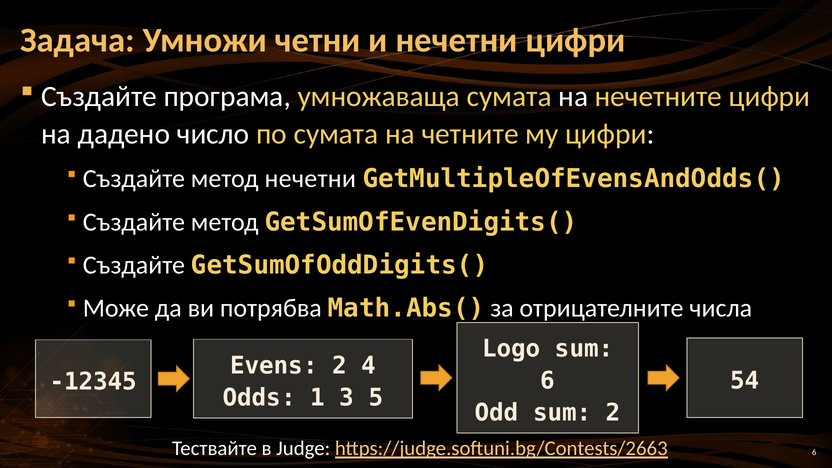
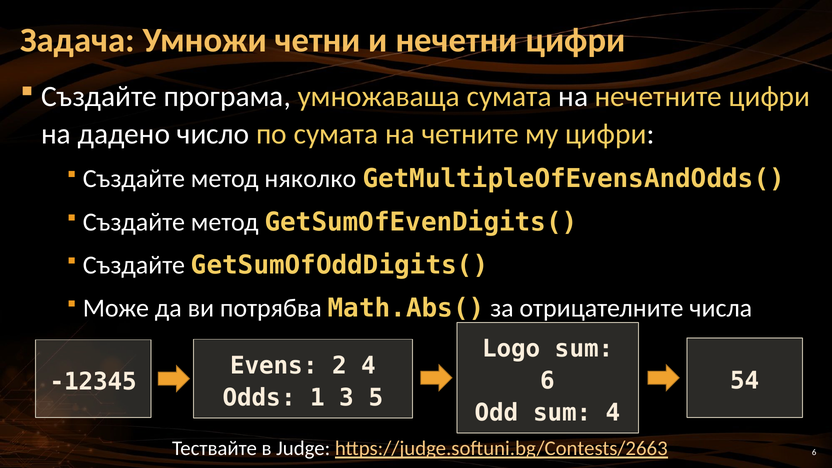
метод нечетни: нечетни -> няколко (310, 179)
sum 2: 2 -> 4 (613, 413)
